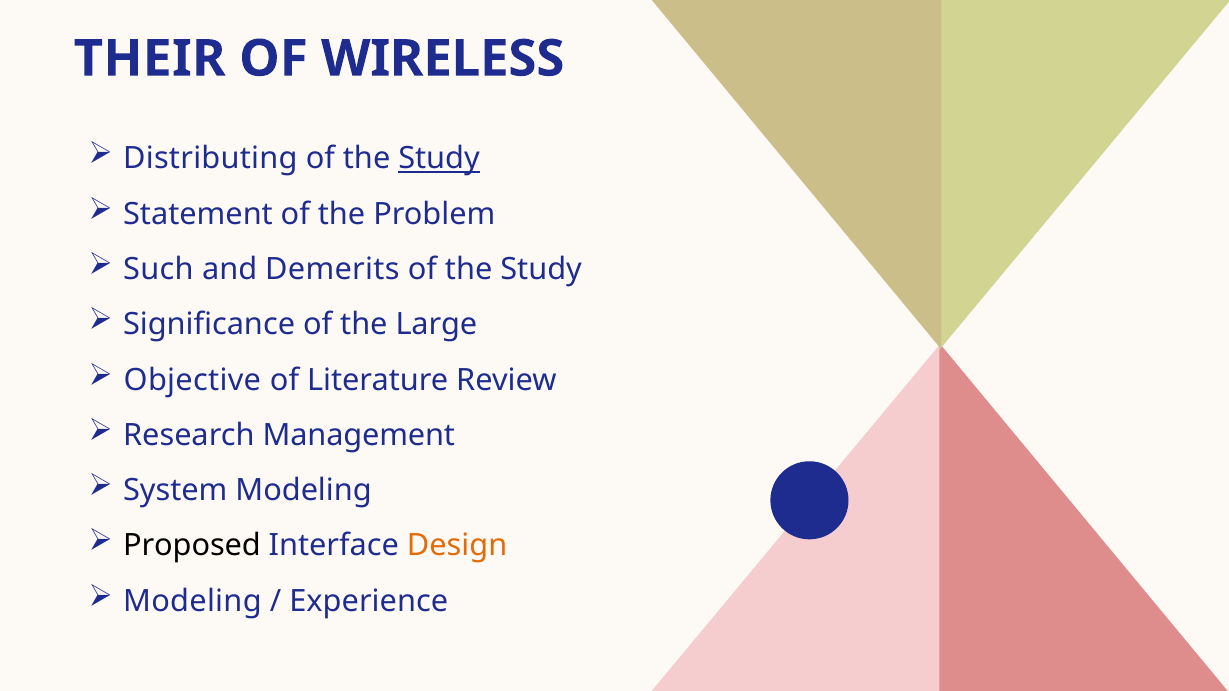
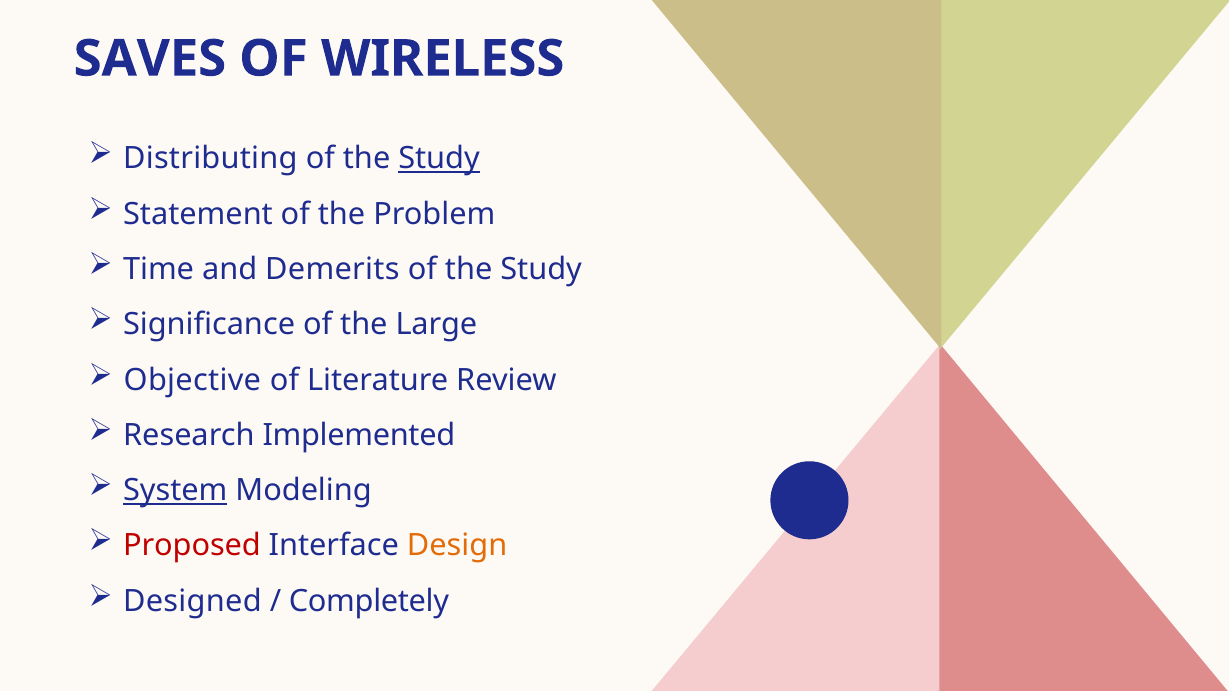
THEIR: THEIR -> SAVES (150, 59)
Such: Such -> Time (159, 270)
Management: Management -> Implemented (359, 435)
System underline: none -> present (175, 491)
Proposed colour: black -> red (192, 546)
Modeling: Modeling -> Designed (192, 601)
Experience: Experience -> Completely (369, 601)
